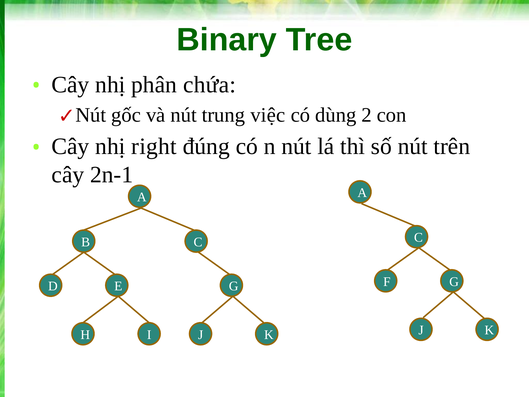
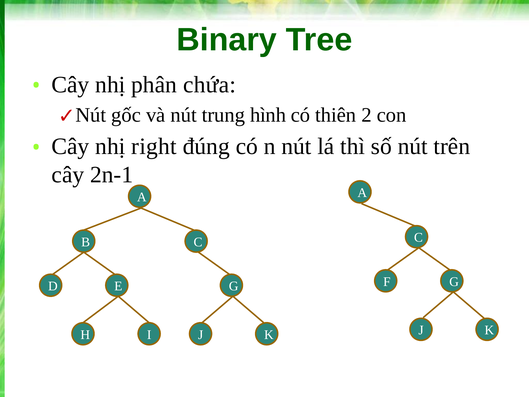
việc: việc -> hình (268, 115)
dùng: dùng -> thiên (336, 115)
